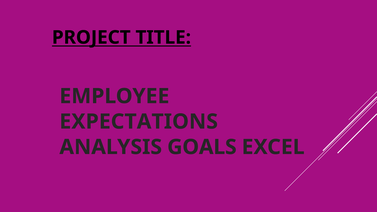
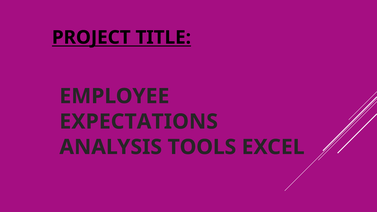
GOALS: GOALS -> TOOLS (202, 147)
